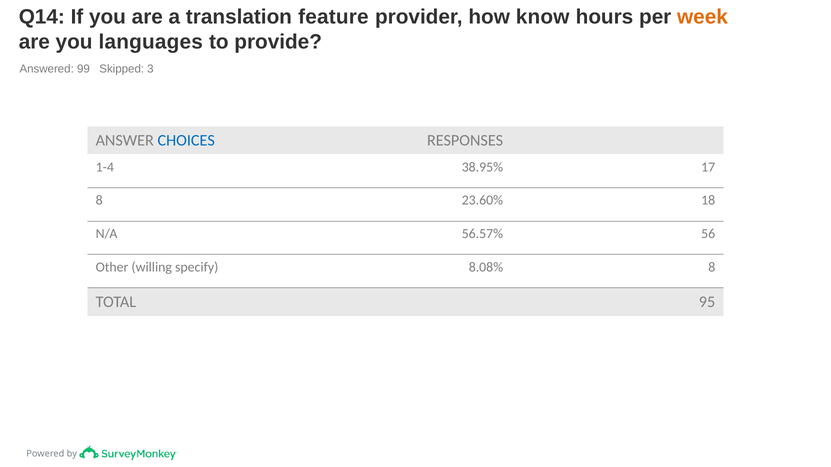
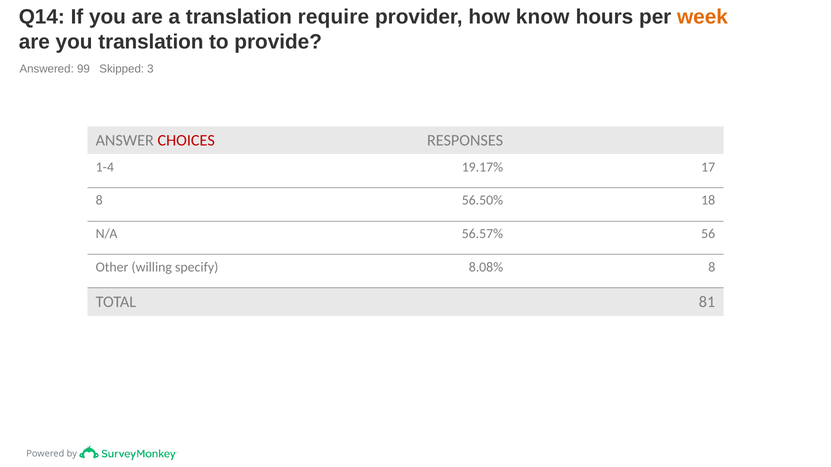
feature: feature -> require (333, 17)
you languages: languages -> translation (151, 42)
CHOICES colour: blue -> red (186, 141)
38.95%: 38.95% -> 19.17% (482, 167)
23.60%: 23.60% -> 56.50% (482, 201)
95: 95 -> 81 (707, 302)
